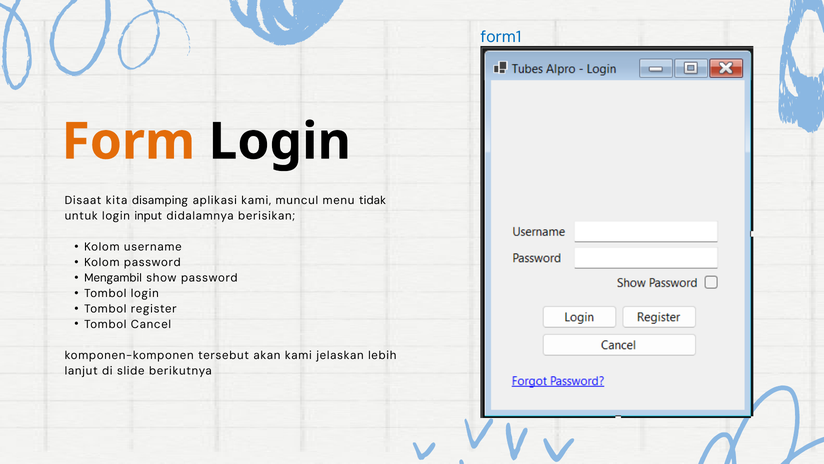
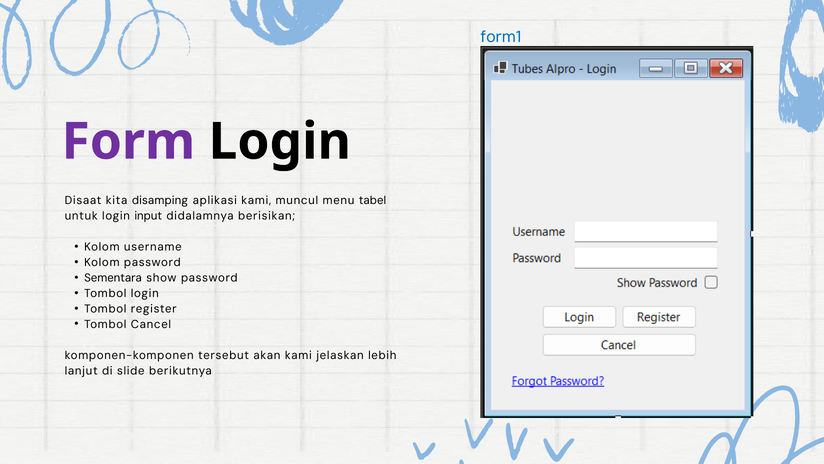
Form colour: orange -> purple (128, 142)
tidak: tidak -> tabel (372, 200)
Mengambil: Mengambil -> Sementara (113, 278)
